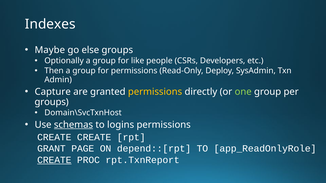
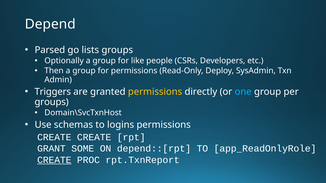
Indexes: Indexes -> Depend (50, 24)
Maybe: Maybe -> Parsed (50, 50)
else: else -> lists (90, 50)
Capture: Capture -> Triggers (53, 92)
one colour: light green -> light blue (243, 92)
schemas underline: present -> none (73, 125)
PAGE: PAGE -> SOME (83, 149)
